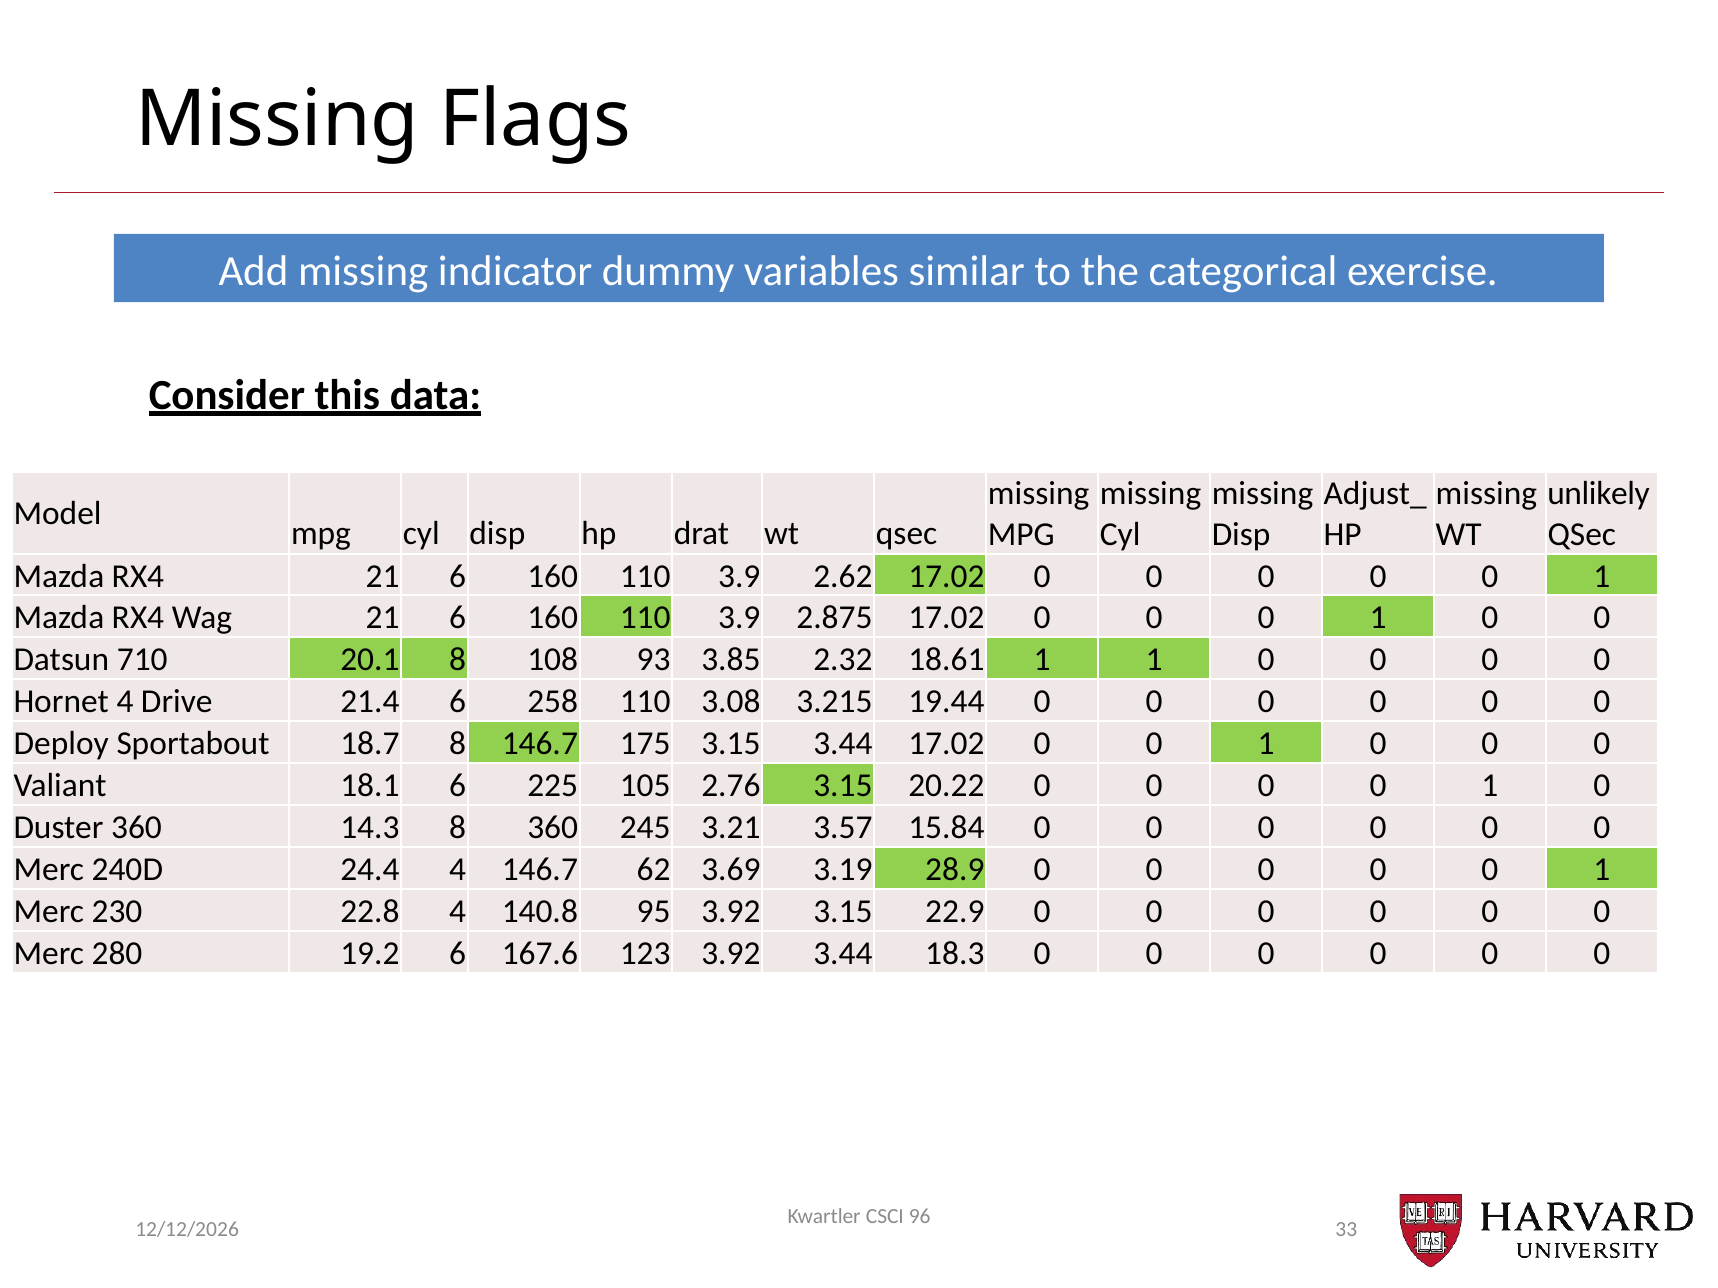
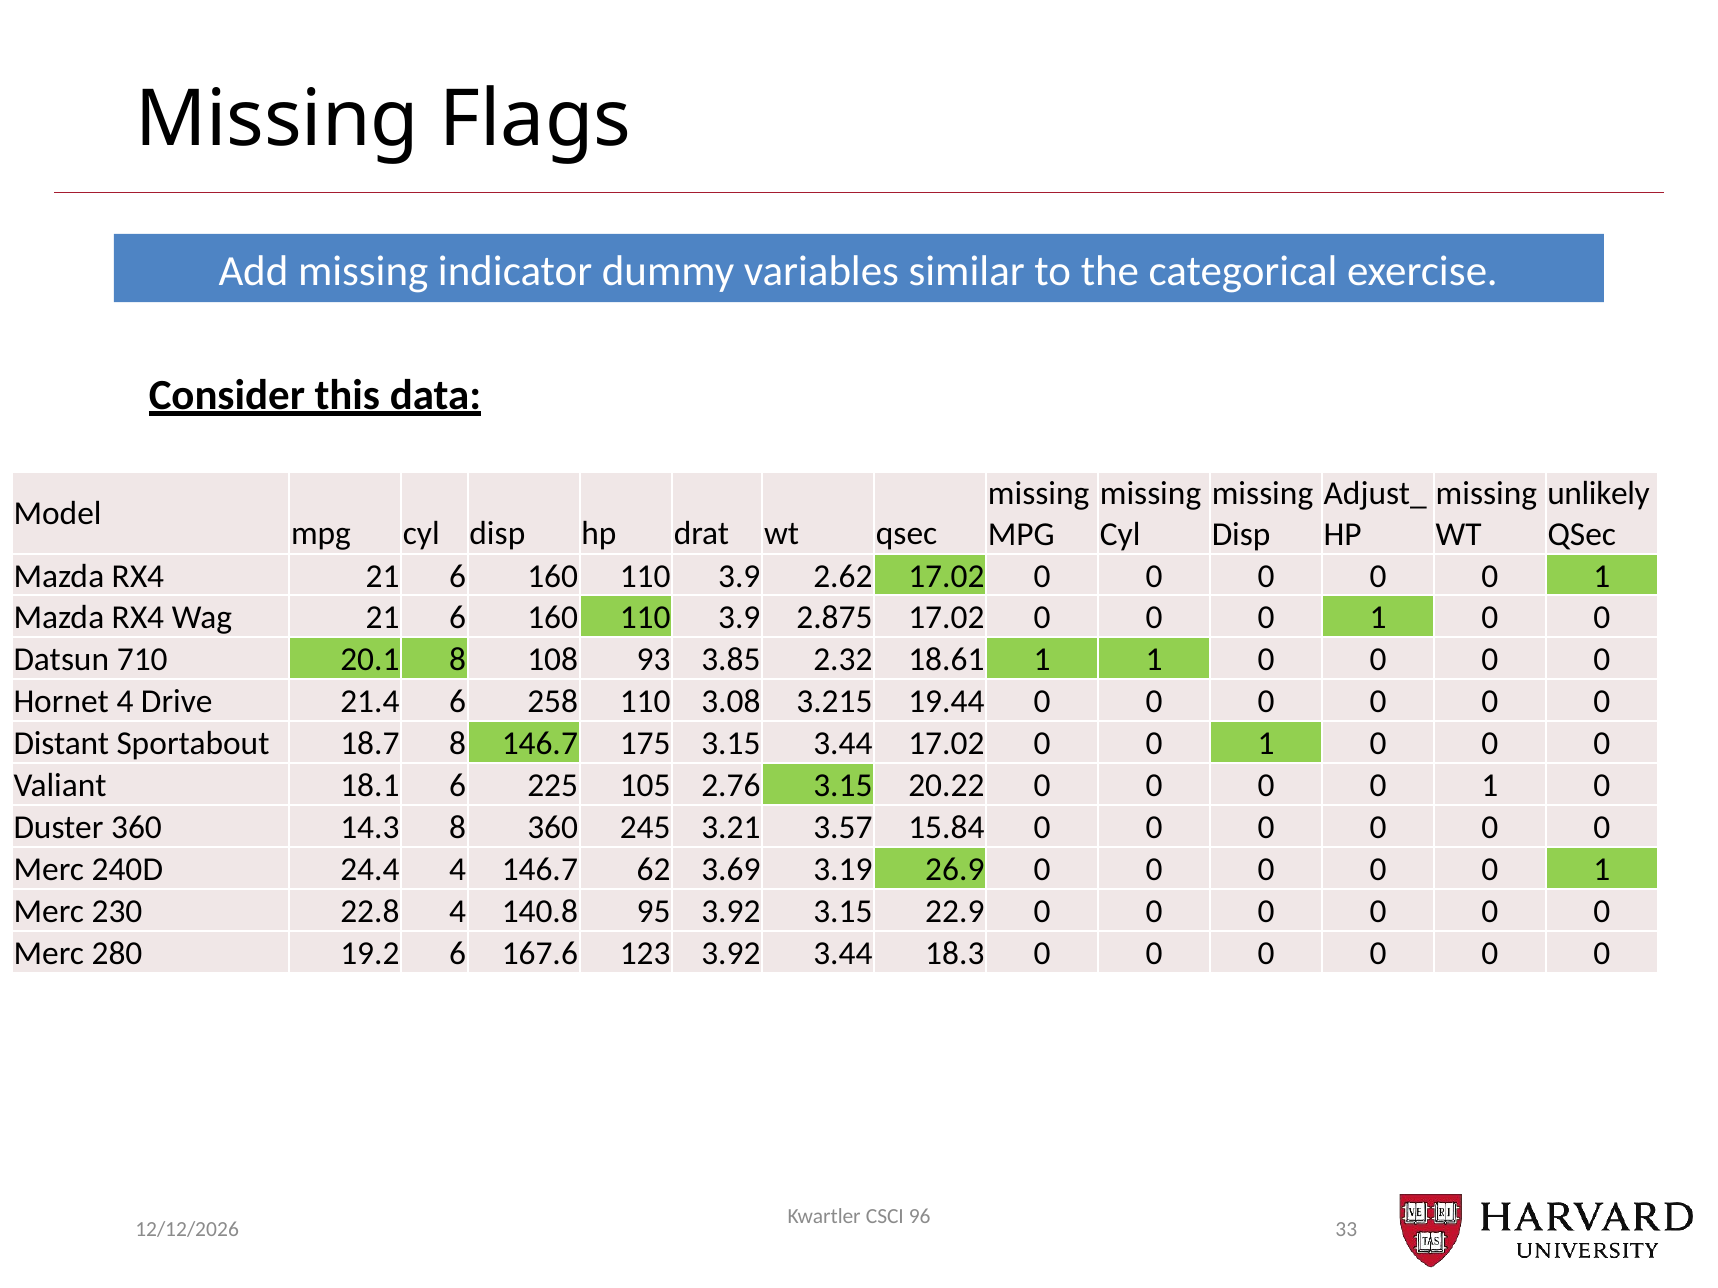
Deploy: Deploy -> Distant (61, 744)
28.9: 28.9 -> 26.9 (955, 870)
